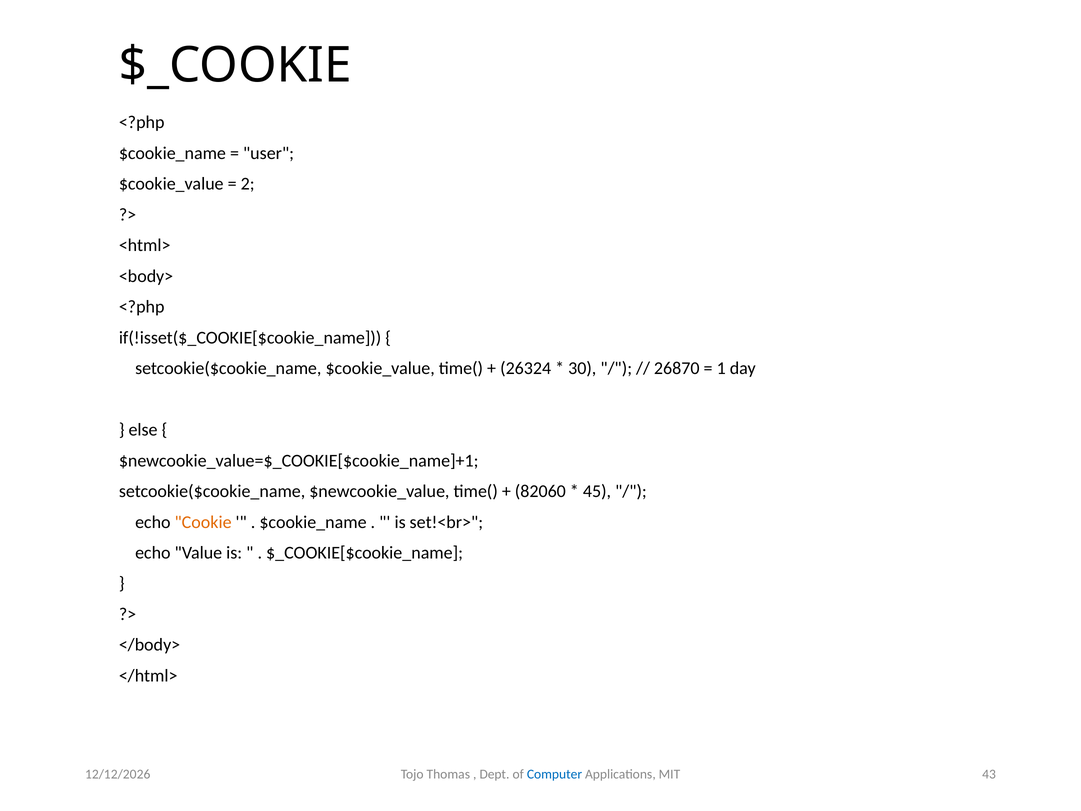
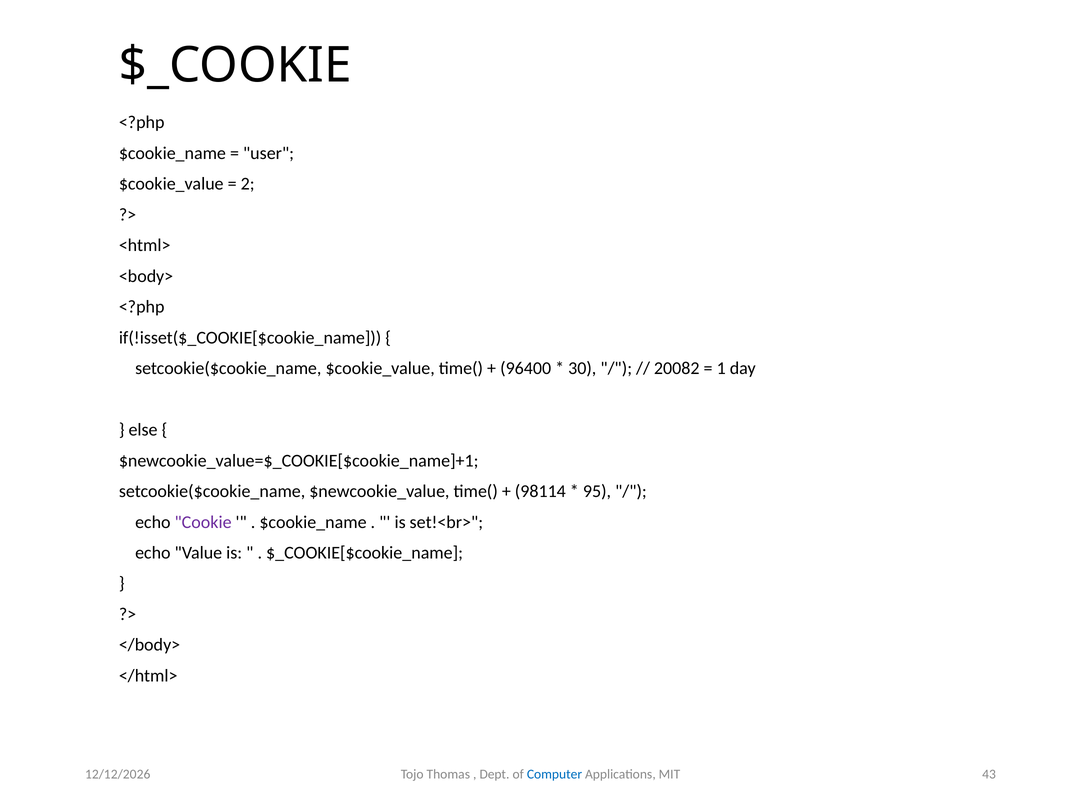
26324: 26324 -> 96400 (526, 368)
26870: 26870 -> 20082 (677, 368)
82060: 82060 -> 98114 (540, 491)
45: 45 -> 95 (597, 491)
Cookie colour: orange -> purple (203, 522)
